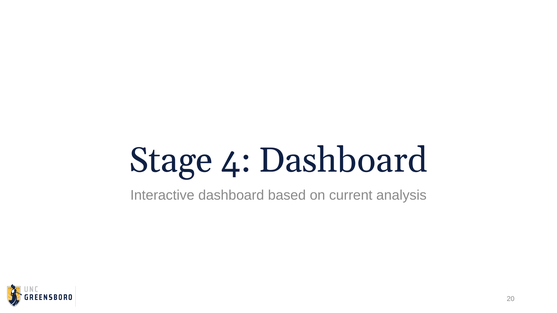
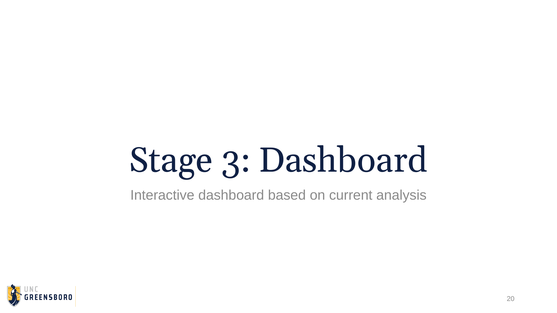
4: 4 -> 3 (236, 160)
